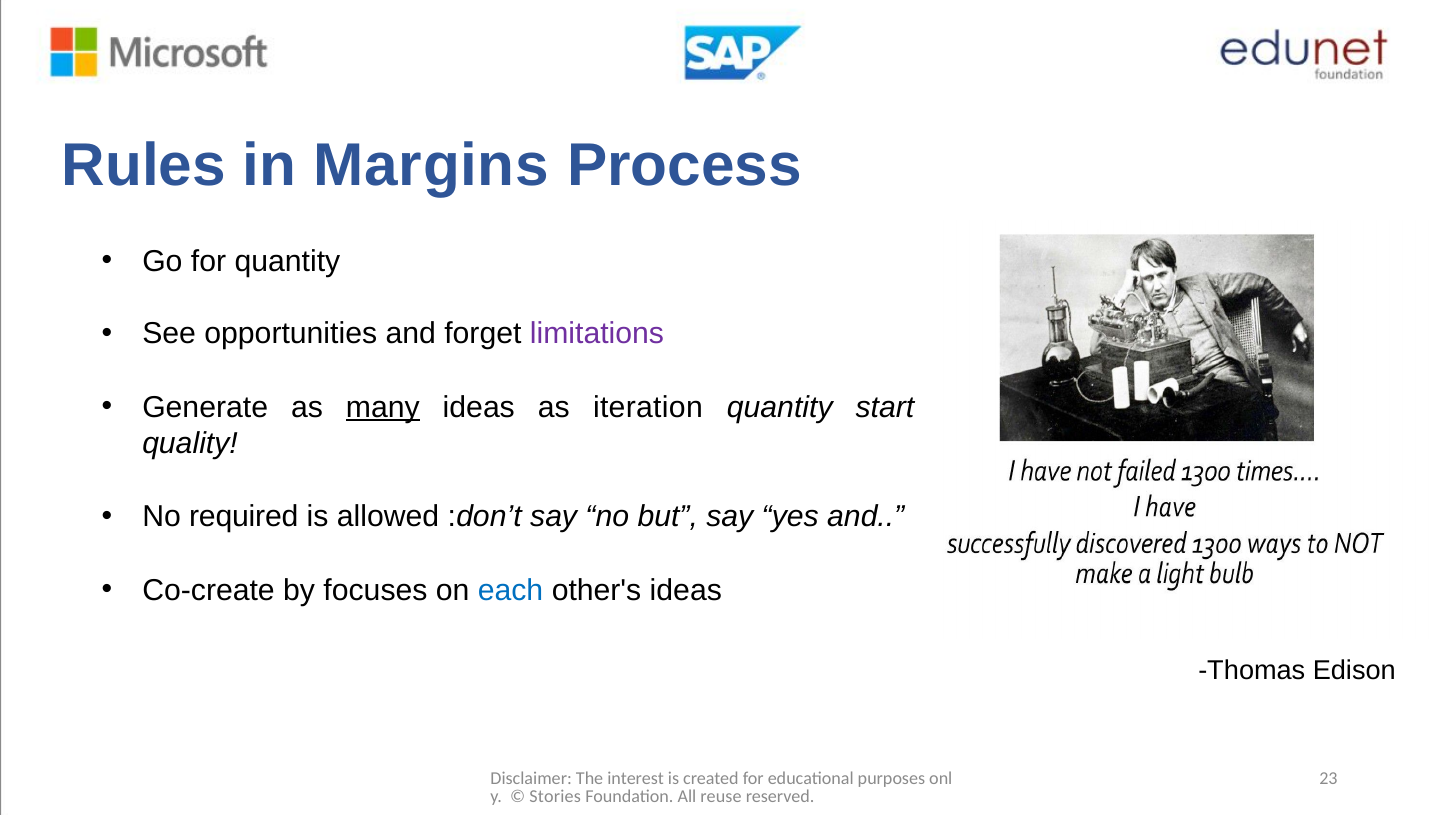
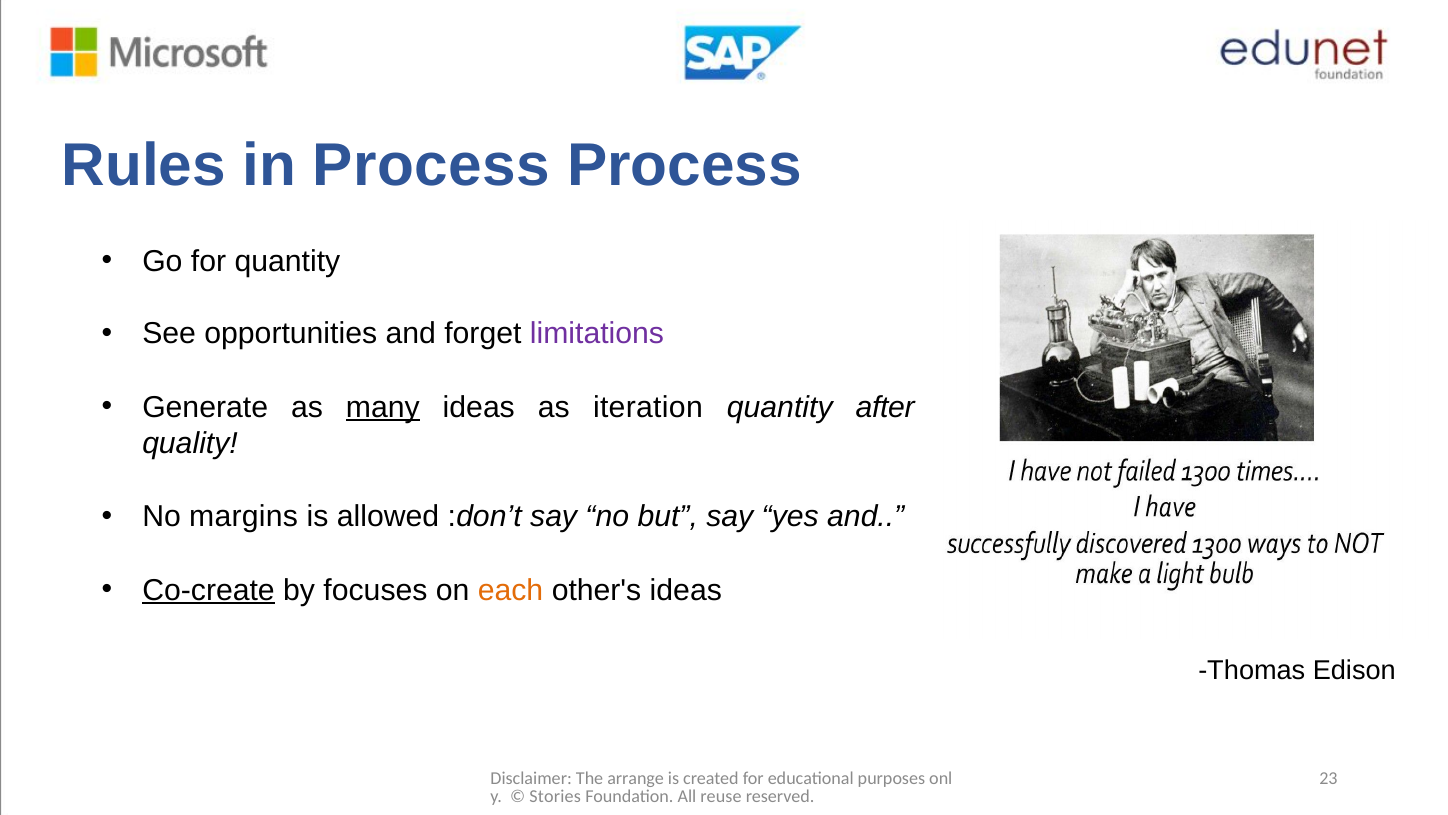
in Margins: Margins -> Process (431, 166)
start: start -> after (885, 407)
required: required -> margins (244, 517)
Co-create underline: none -> present (209, 590)
each colour: blue -> orange (511, 590)
interest: interest -> arrange (636, 778)
